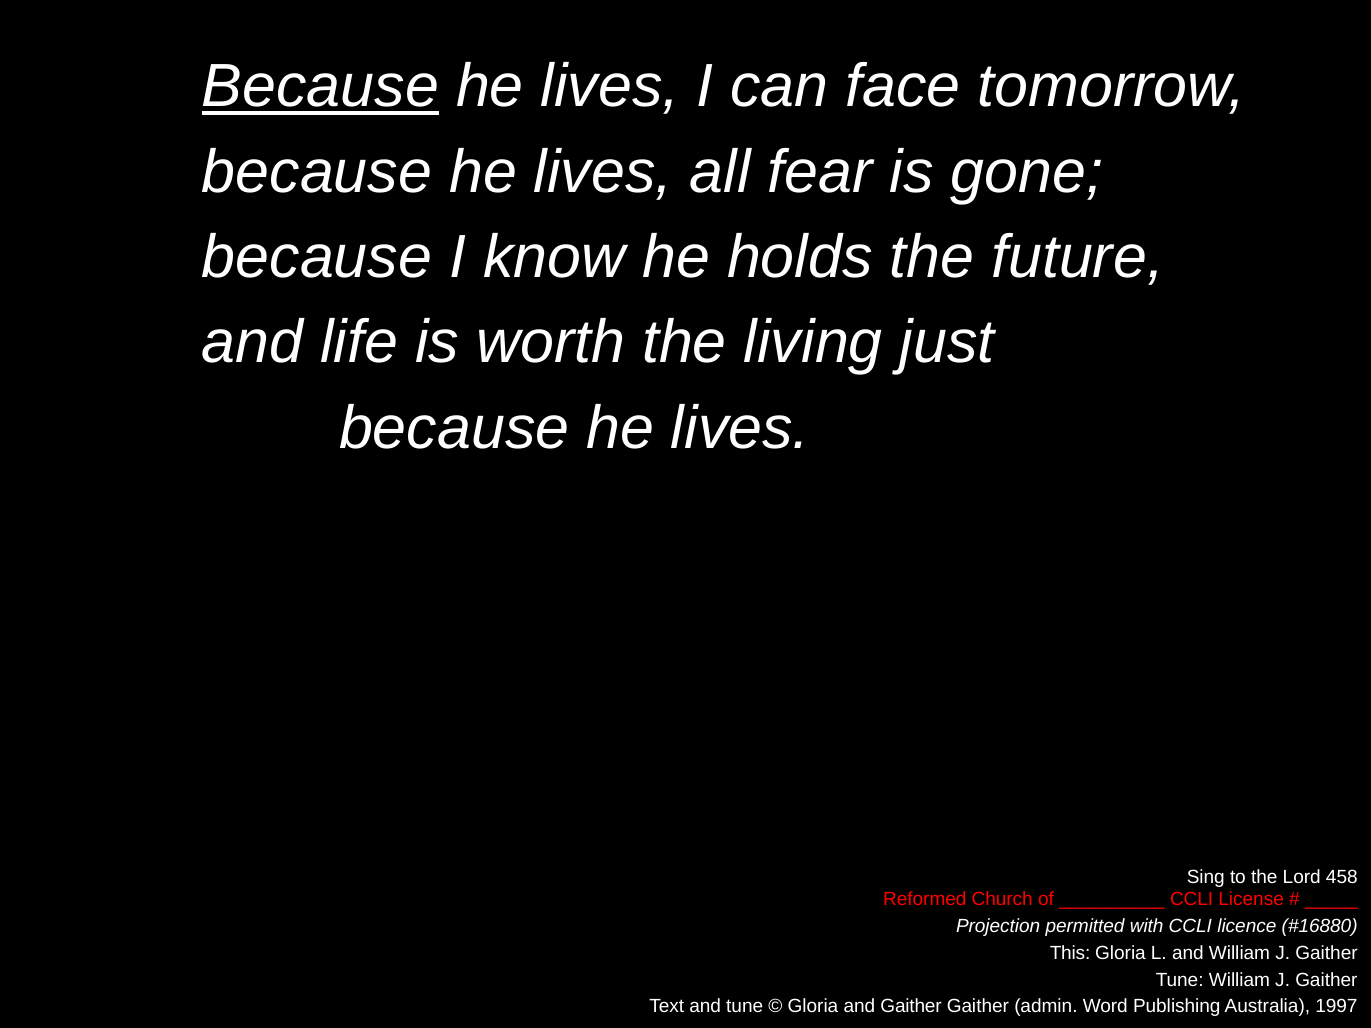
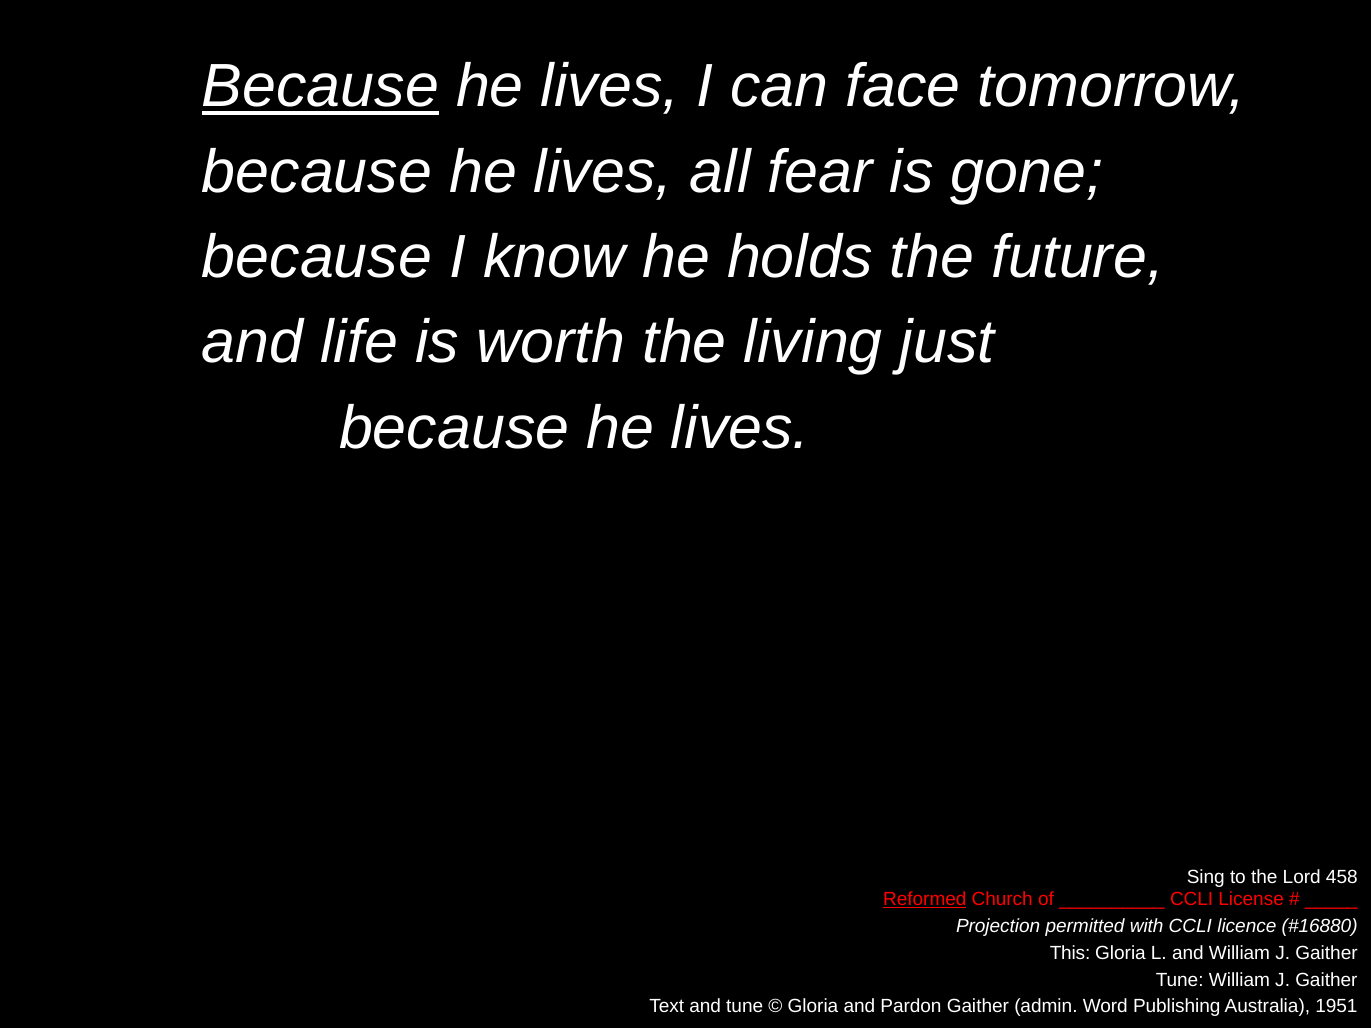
Reformed underline: none -> present (925, 900)
and Gaither: Gaither -> Pardon (911, 1007)
1997: 1997 -> 1951 (1336, 1007)
